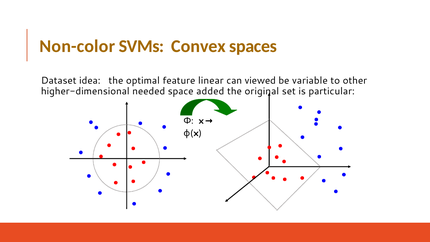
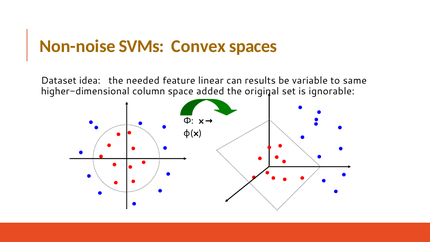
Non-color: Non-color -> Non-noise (77, 46)
optimal: optimal -> needed (143, 80)
viewed: viewed -> results (260, 80)
other: other -> same (355, 80)
needed: needed -> column (149, 91)
particular: particular -> ignorable (332, 91)
